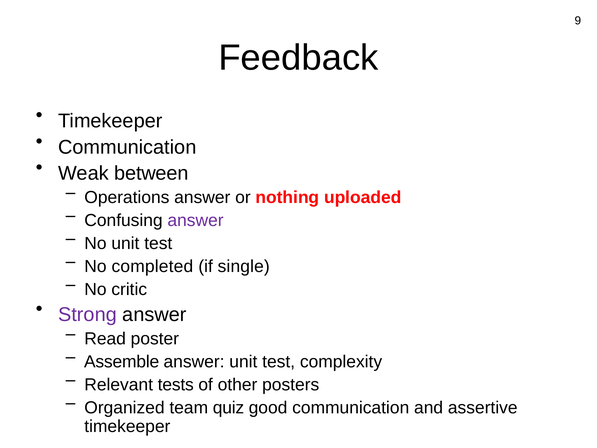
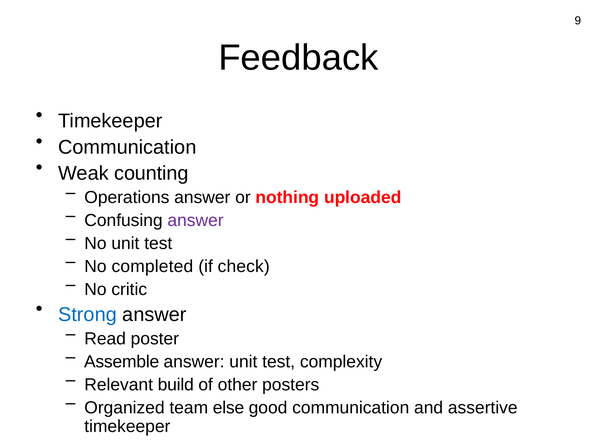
between: between -> counting (151, 173)
single: single -> check (244, 266)
Strong colour: purple -> blue (88, 314)
tests: tests -> build (176, 384)
quiz: quiz -> else (228, 407)
